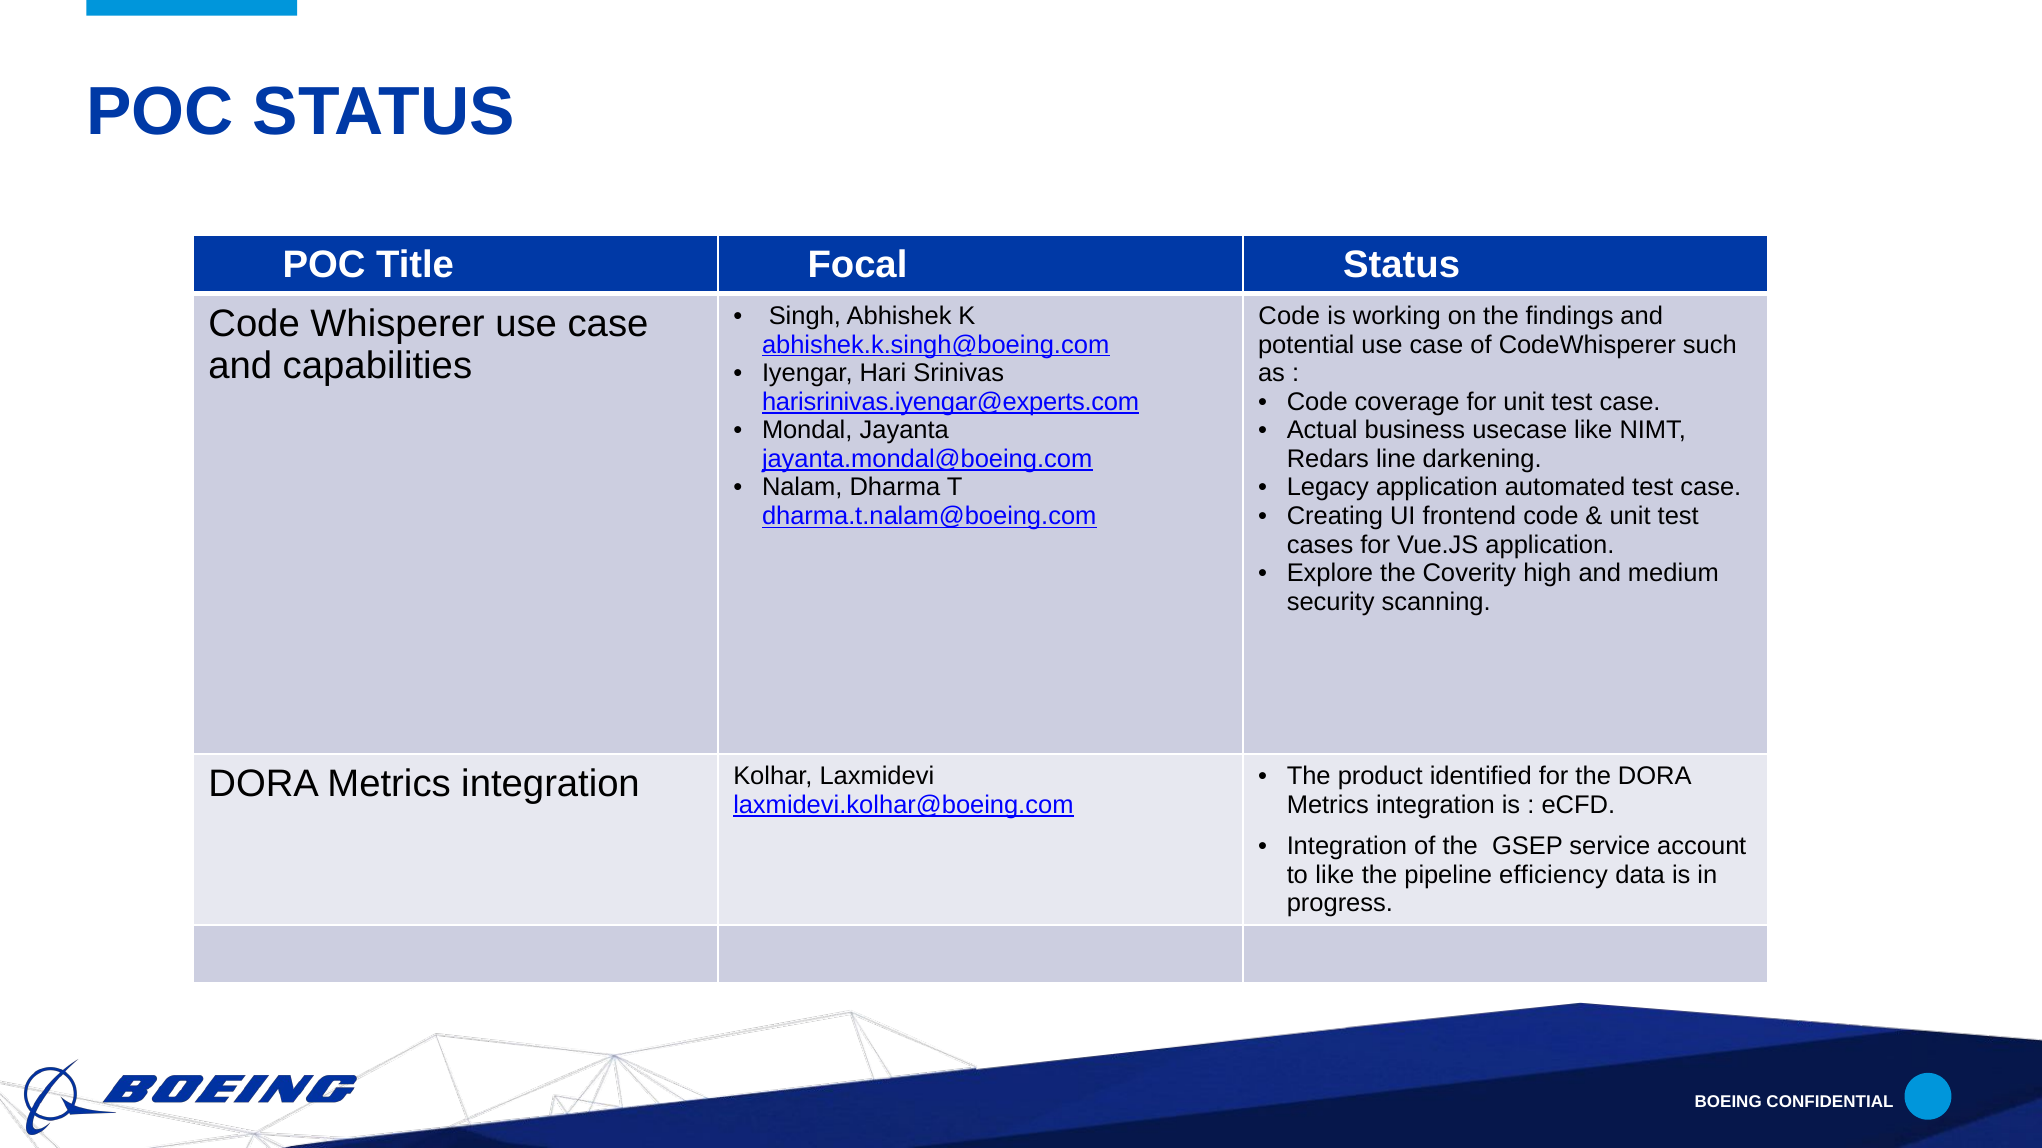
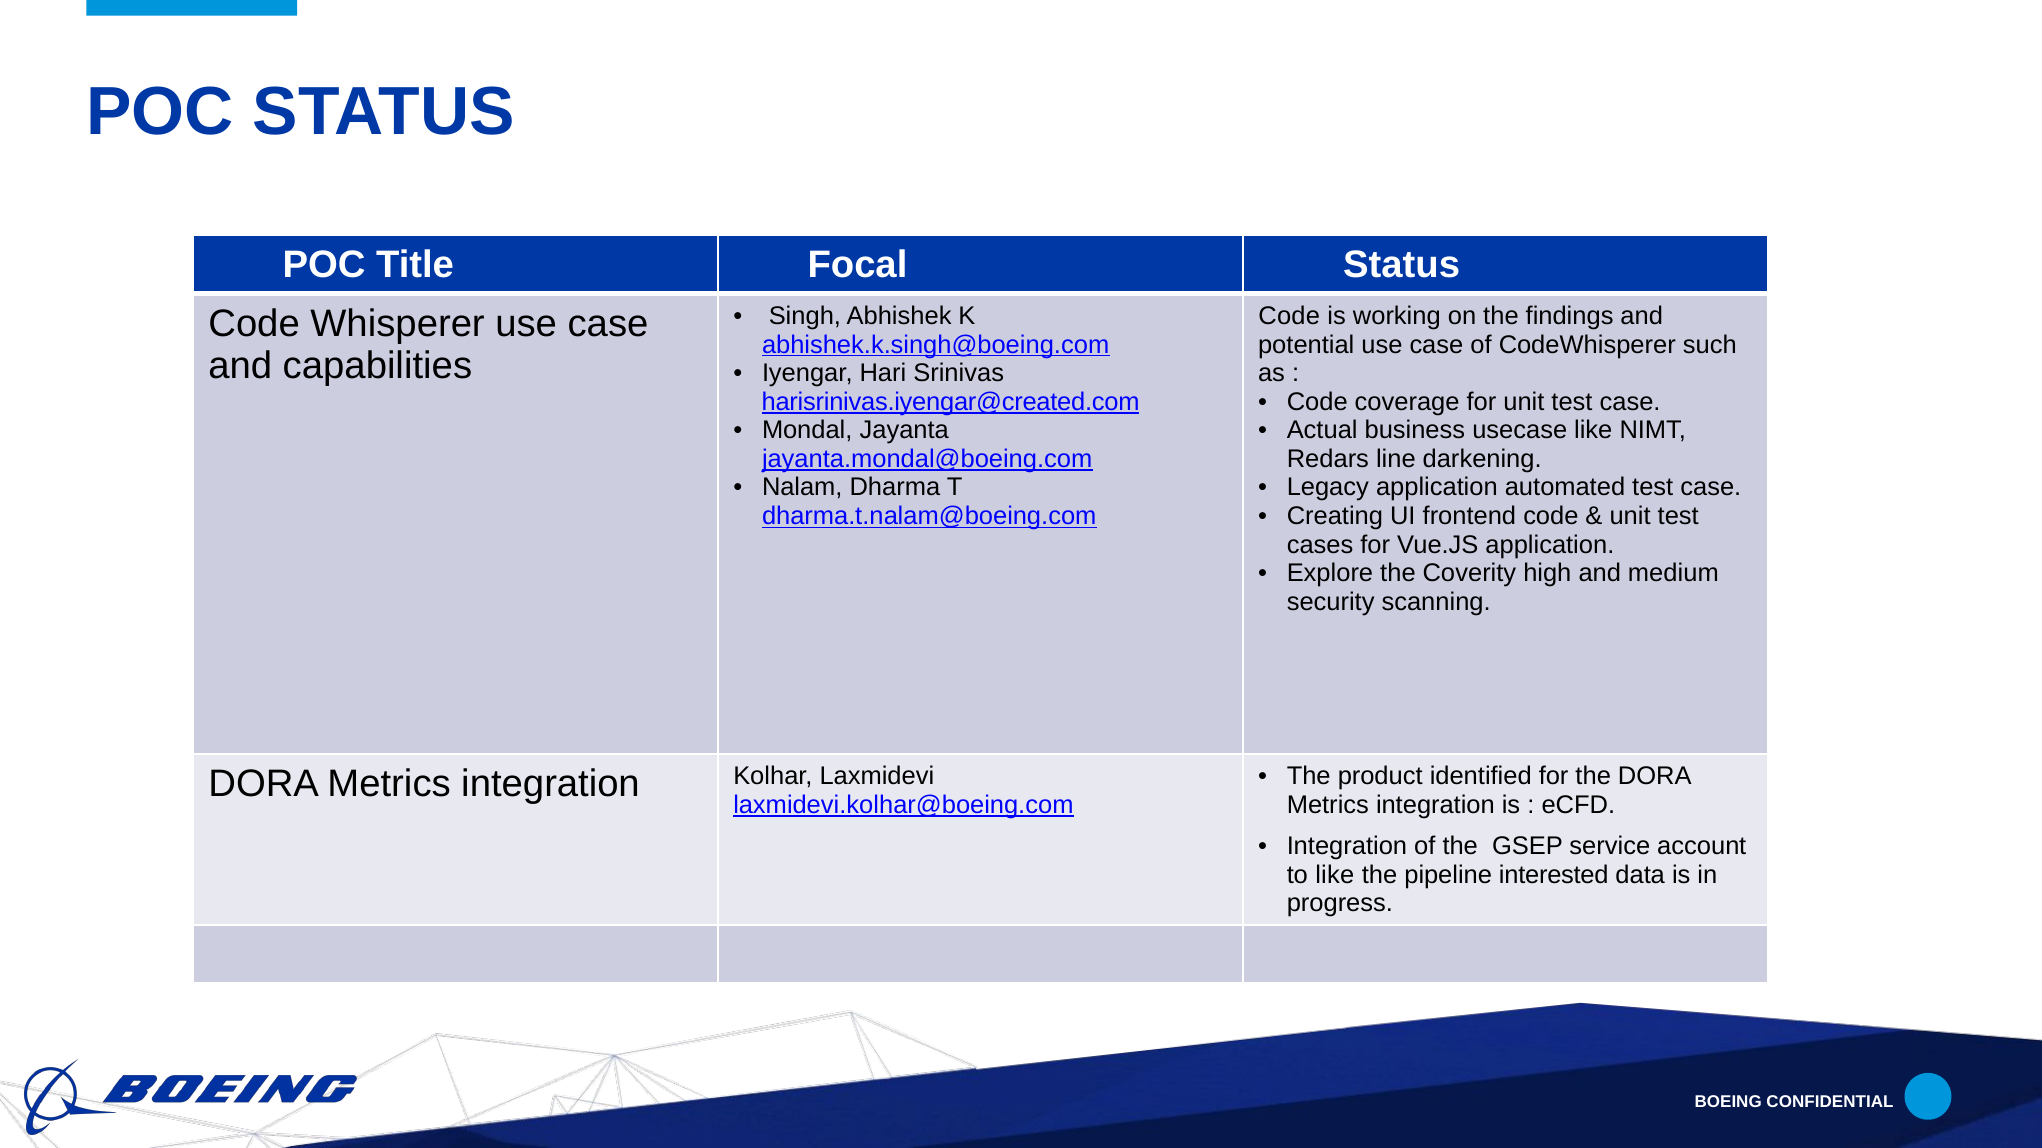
harisrinivas.iyengar@experts.com: harisrinivas.iyengar@experts.com -> harisrinivas.iyengar@created.com (951, 402)
efficiency: efficiency -> interested (1554, 875)
